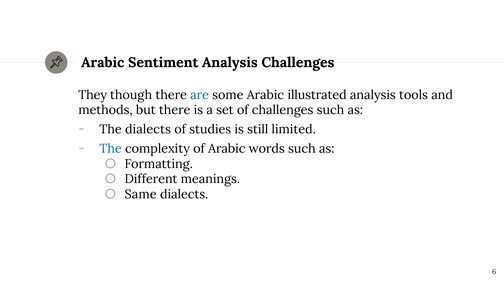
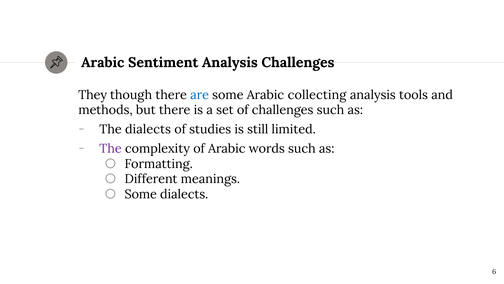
illustrated: illustrated -> collecting (317, 95)
The colour: blue -> purple (111, 149)
Same: Same -> Some (141, 194)
